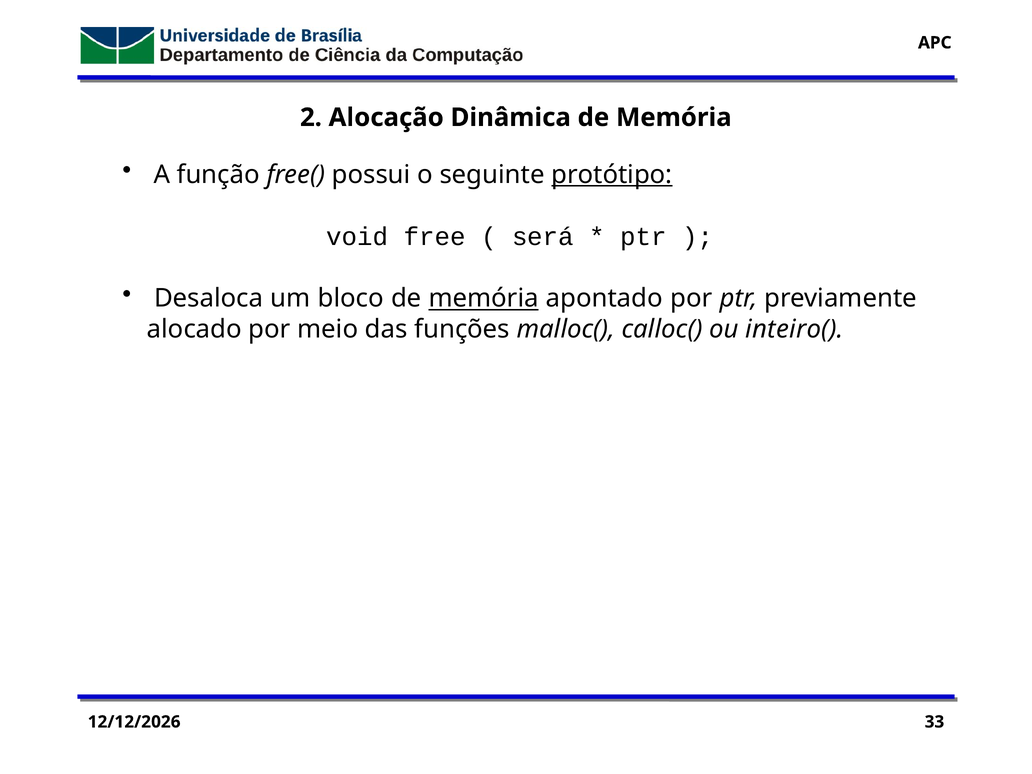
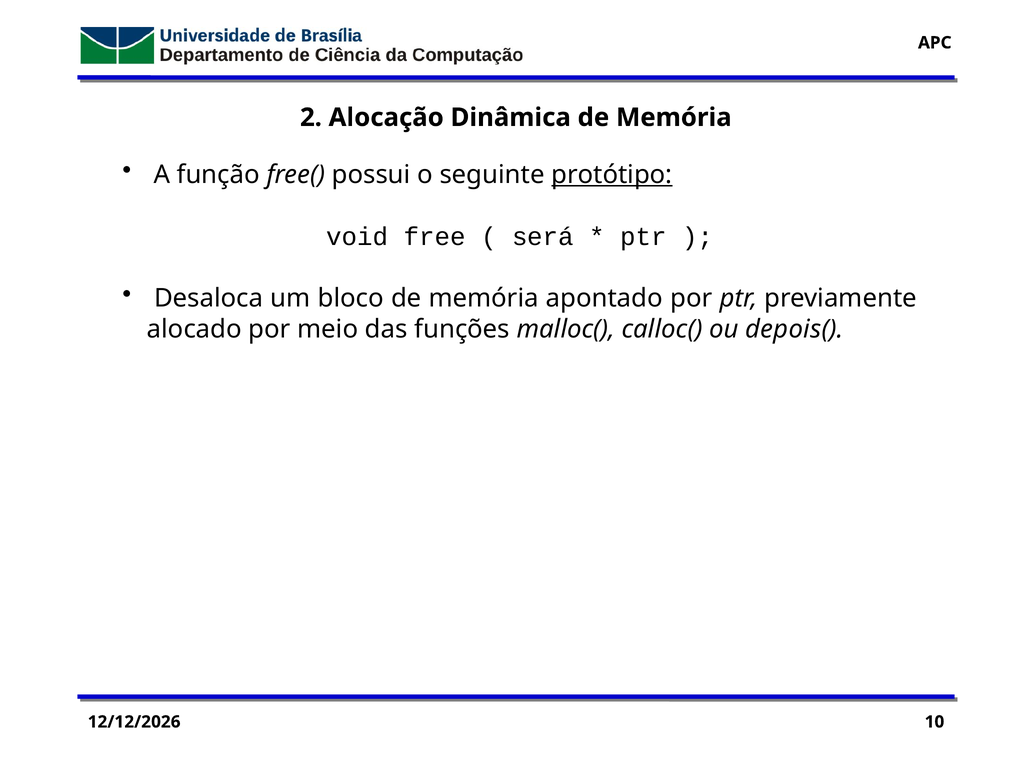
memória underline: present -> none (484, 298)
inteiro(: inteiro( -> depois( (794, 329)
33: 33 -> 10 (934, 722)
